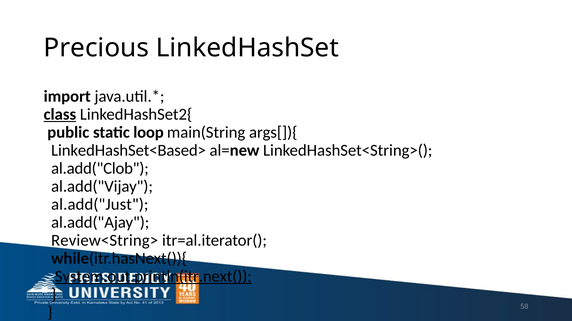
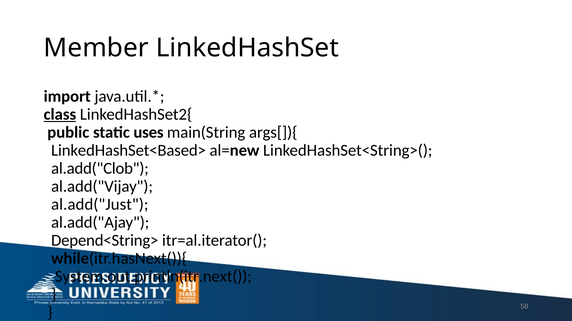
Precious: Precious -> Member (96, 48)
loop: loop -> uses (148, 133)
Review<String>: Review<String> -> Depend<String> (105, 241)
System.out.println(itr.next( underline: present -> none (153, 277)
